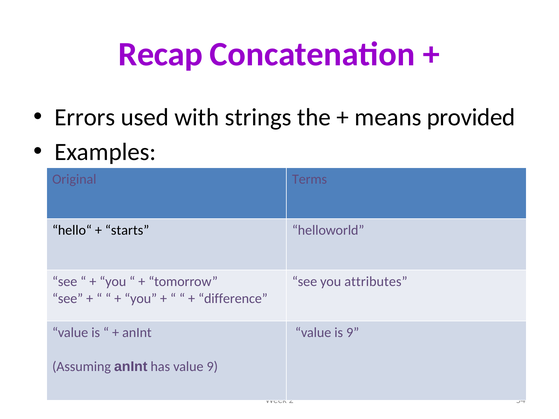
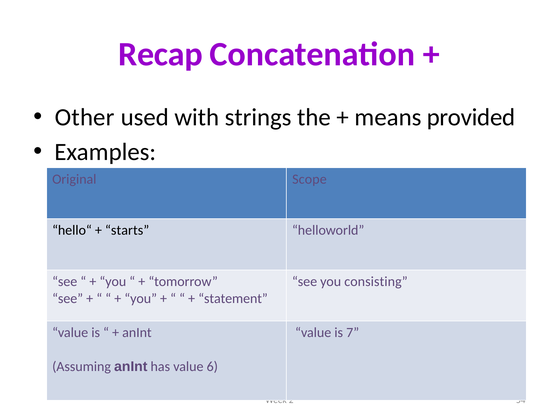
Errors: Errors -> Other (85, 117)
Terms: Terms -> Scope (309, 179)
attributes: attributes -> consisting (376, 282)
difference: difference -> statement (233, 299)
is 9: 9 -> 7 (353, 333)
value 9: 9 -> 6 (212, 367)
